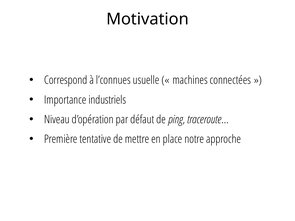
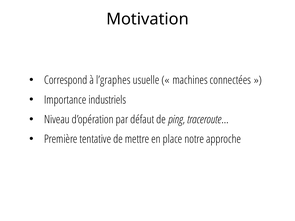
l’connues: l’connues -> l’graphes (113, 80)
